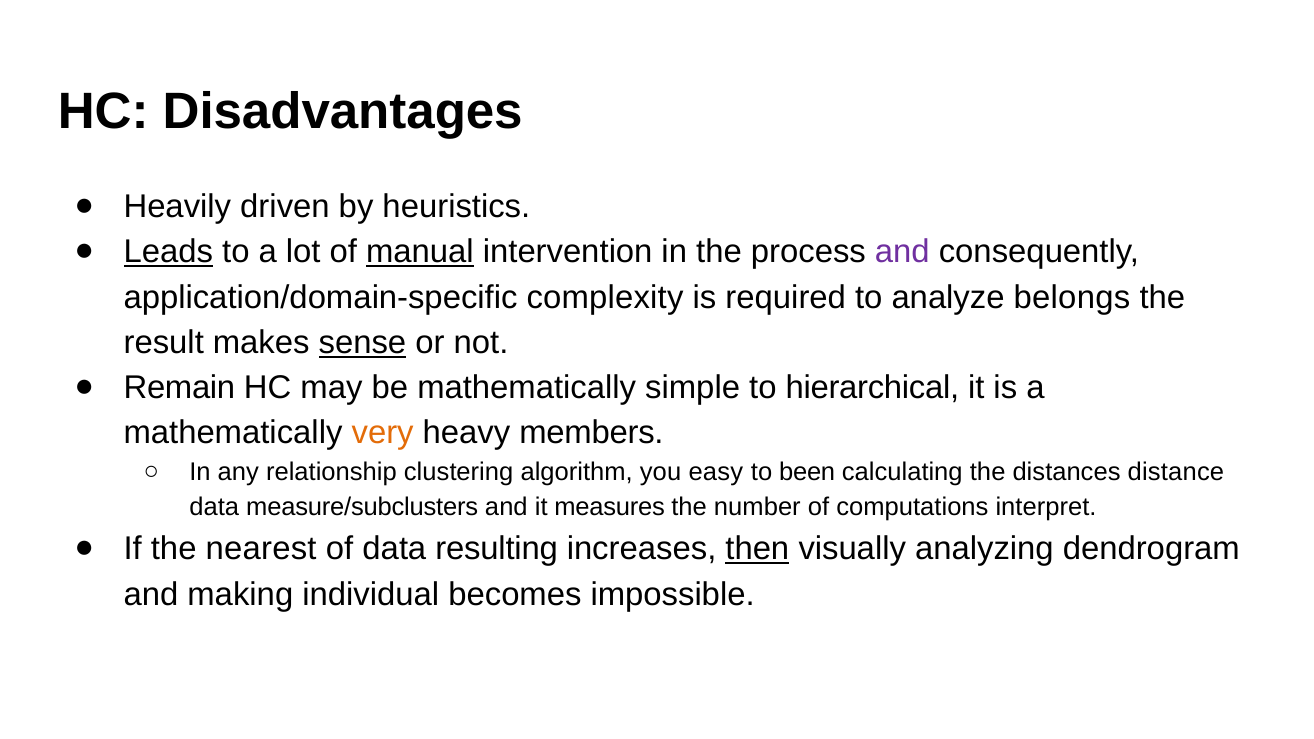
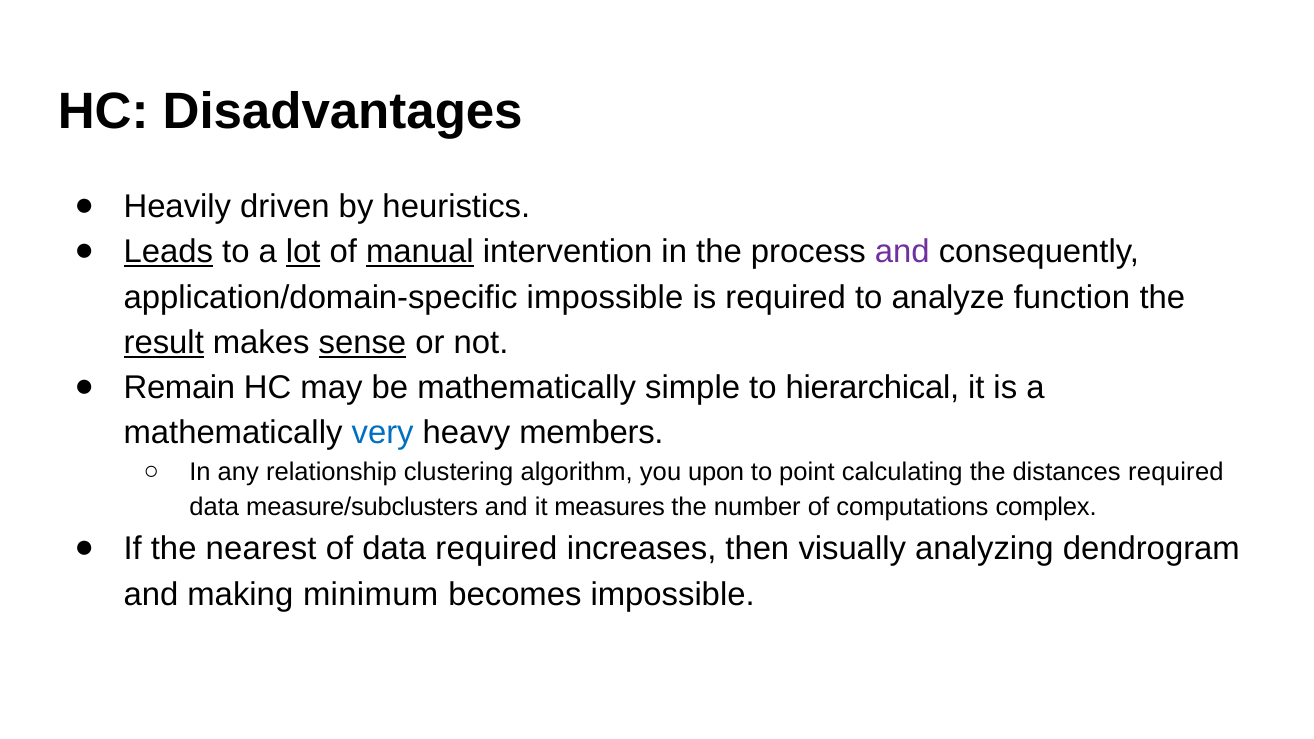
lot underline: none -> present (303, 252)
application/domain-specific complexity: complexity -> impossible (605, 297)
belongs: belongs -> function (1072, 297)
result underline: none -> present (164, 343)
very colour: orange -> blue (383, 433)
easy: easy -> upon (716, 472)
been: been -> point (807, 472)
distances distance: distance -> required (1176, 472)
interpret: interpret -> complex (1046, 508)
data resulting: resulting -> required (496, 549)
then underline: present -> none (757, 549)
individual: individual -> minimum (371, 594)
